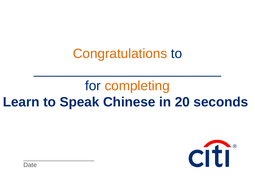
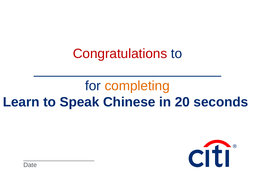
Congratulations colour: orange -> red (120, 54)
